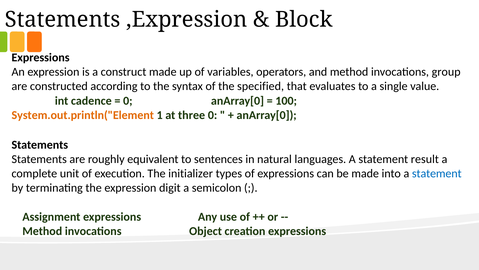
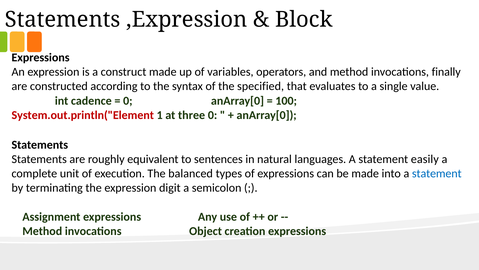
group: group -> finally (446, 72)
System.out.println("Element colour: orange -> red (83, 115)
result: result -> easily (425, 159)
initializer: initializer -> balanced (191, 173)
